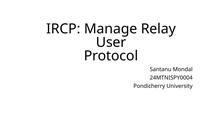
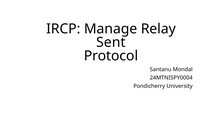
User: User -> Sent (111, 42)
